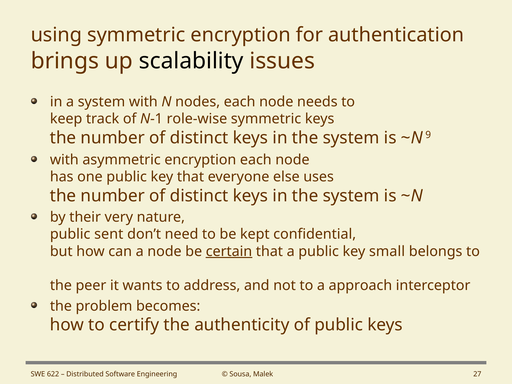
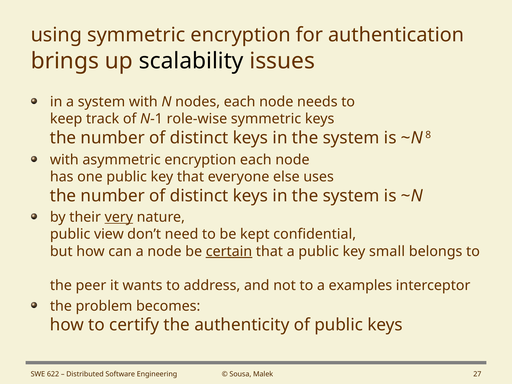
9: 9 -> 8 (428, 135)
very underline: none -> present (119, 217)
sent: sent -> view (109, 234)
approach: approach -> examples (360, 285)
